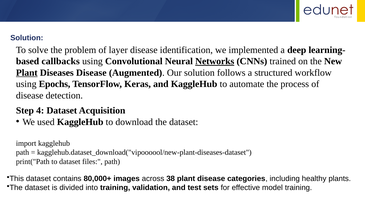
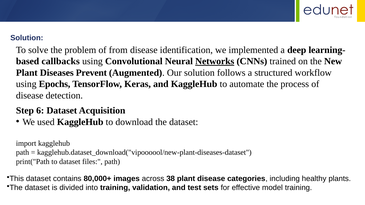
layer: layer -> from (118, 50)
Plant underline: present -> none (27, 73)
Diseases Disease: Disease -> Prevent (91, 73)
4: 4 -> 6 (40, 111)
